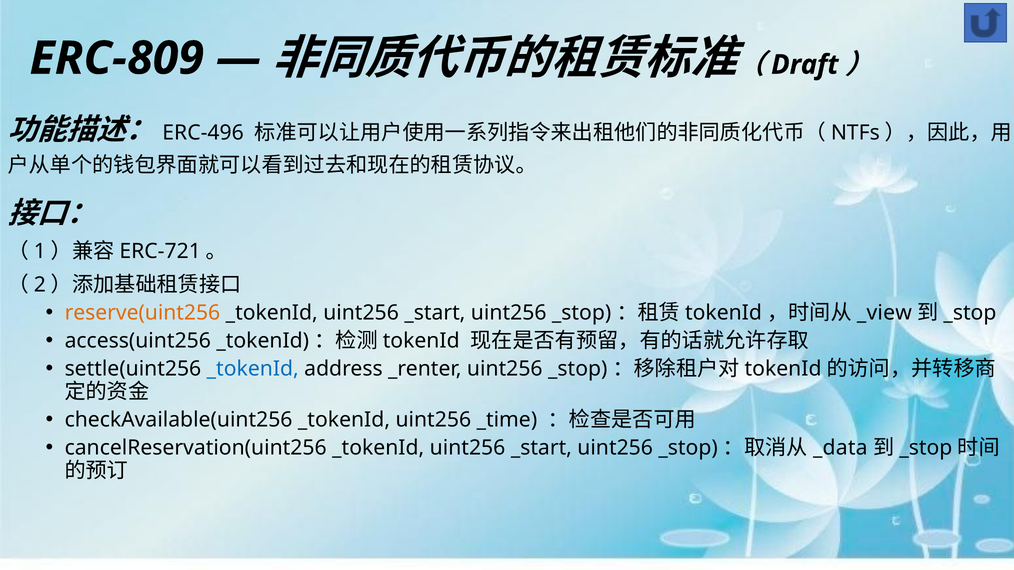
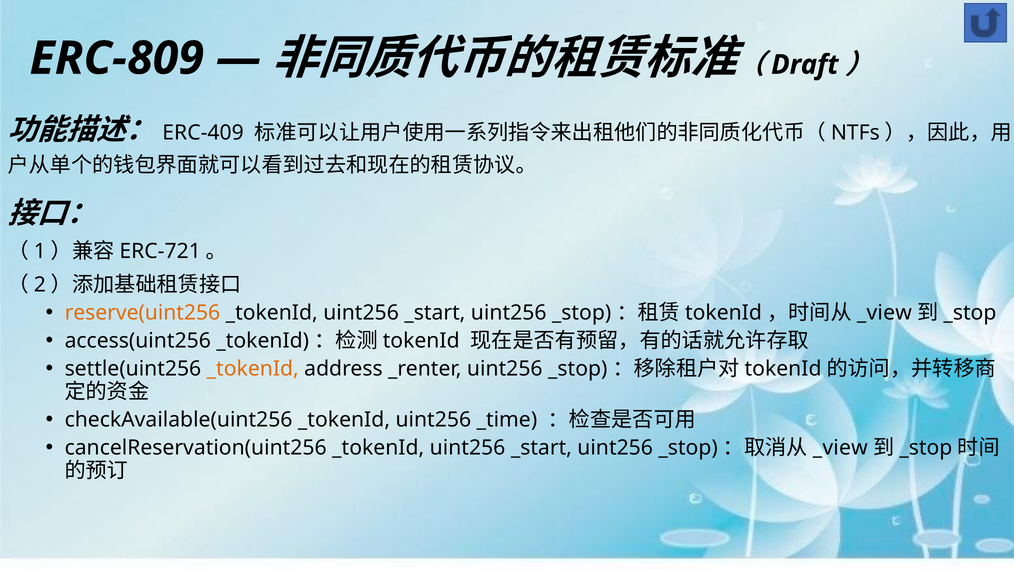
ERC-496: ERC-496 -> ERC-409 (203, 133)
_tokenId colour: blue -> orange (253, 369)
_data: _data -> _view (840, 448)
